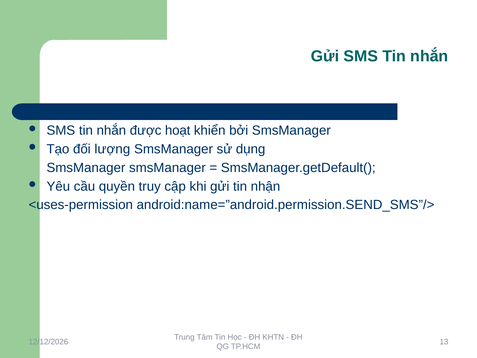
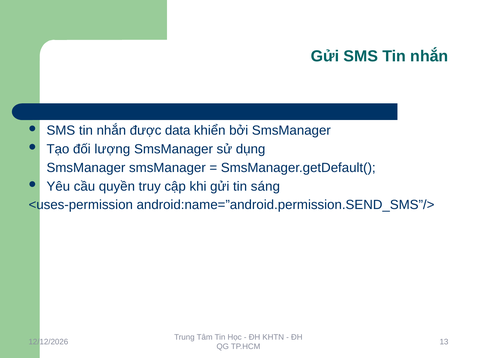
hoạt: hoạt -> data (178, 131)
nhận: nhận -> sáng (265, 186)
